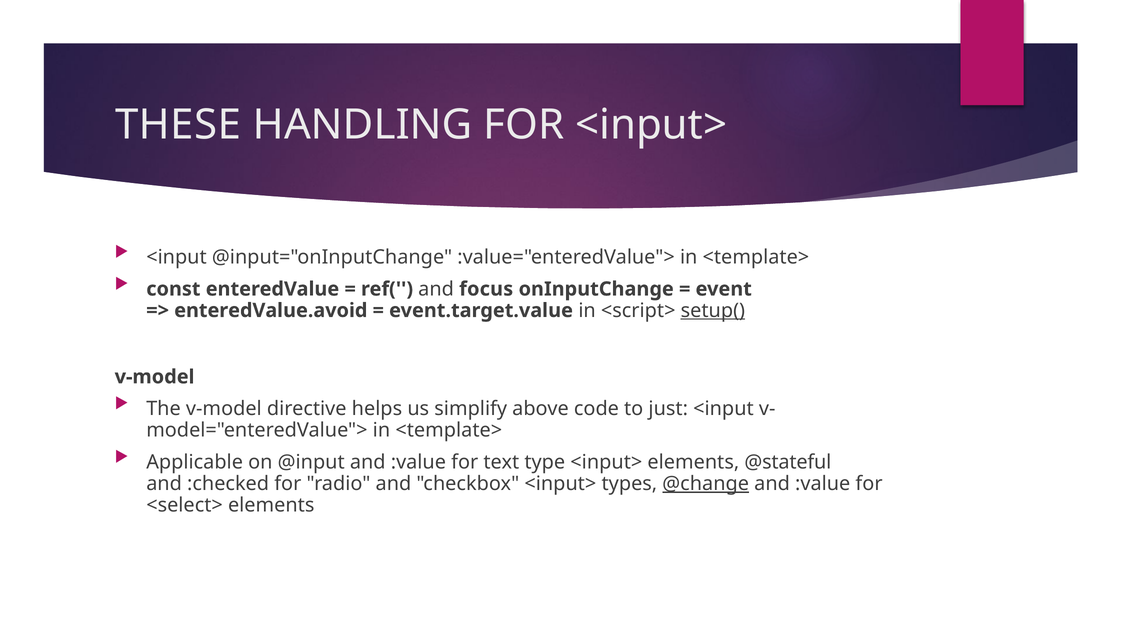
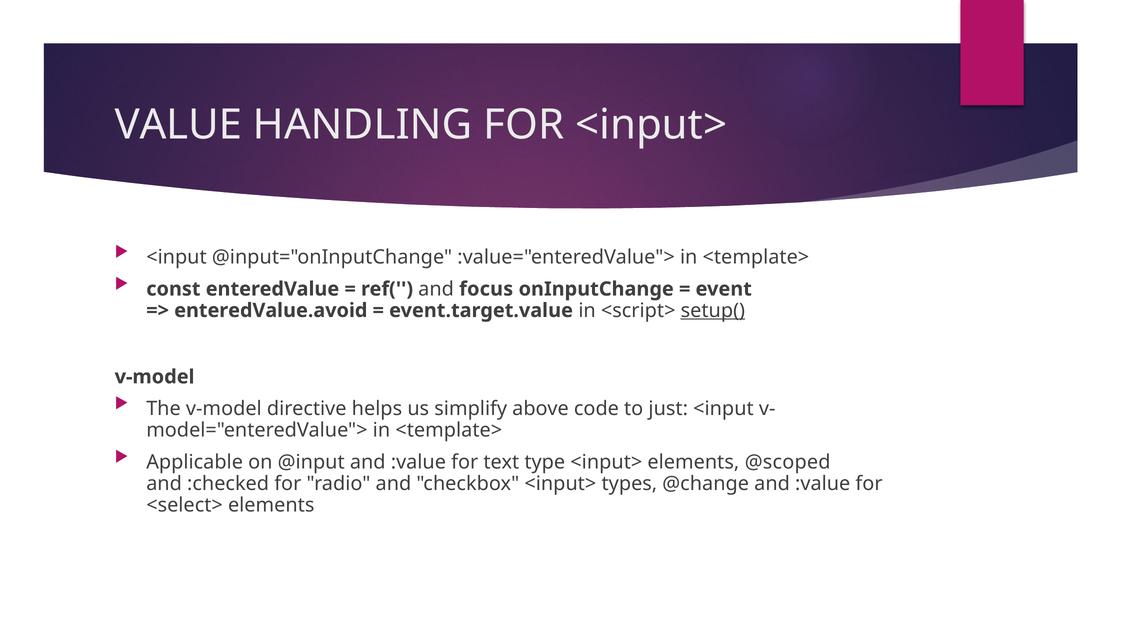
THESE: THESE -> VALUE (178, 125)
@stateful: @stateful -> @scoped (788, 462)
@change underline: present -> none (706, 484)
